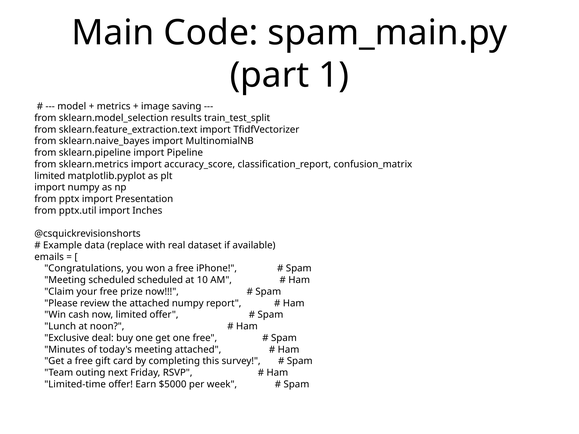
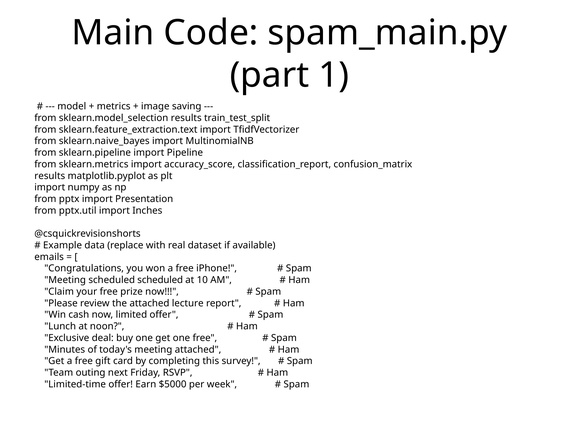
limited: limited -> results (50, 176)
attached numpy: numpy -> lecture (188, 303)
